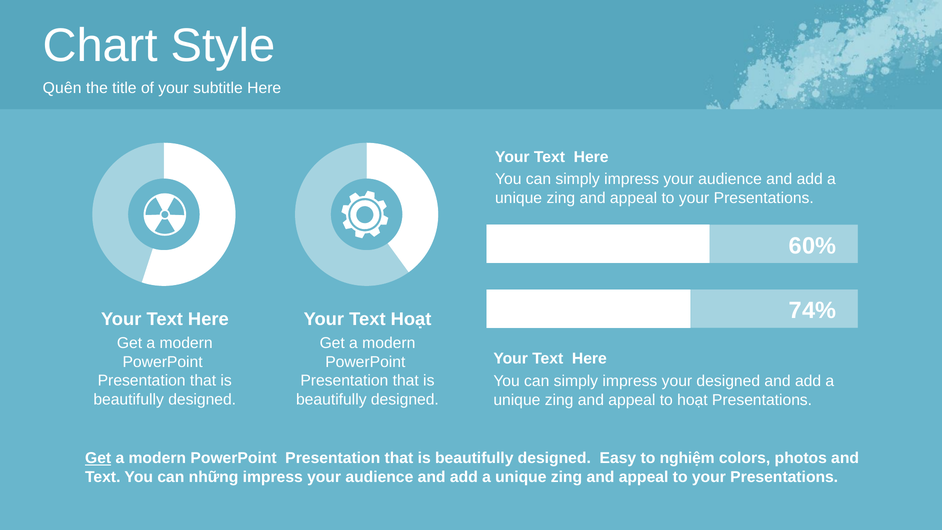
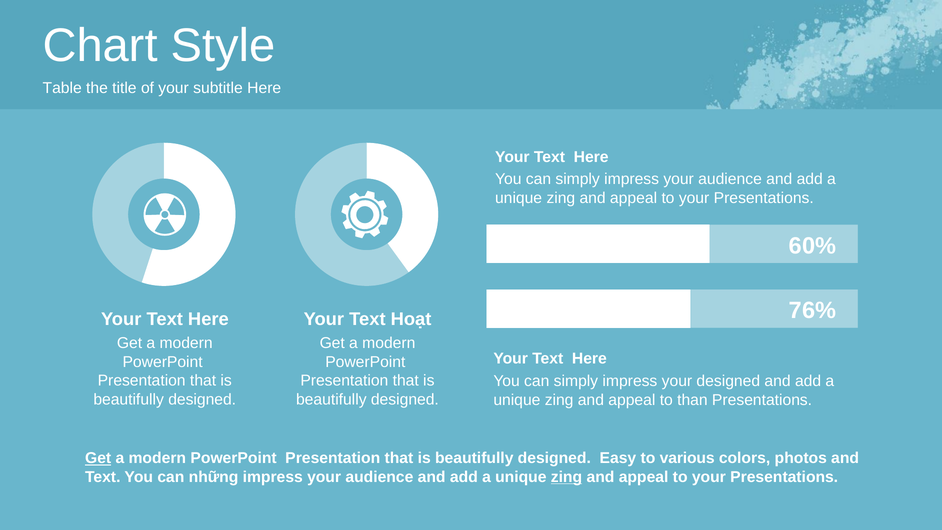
Quên: Quên -> Table (62, 88)
74%: 74% -> 76% (813, 310)
to hoạt: hoạt -> than (692, 400)
nghiệm: nghiệm -> various (687, 458)
zing underline: none -> present (566, 477)
